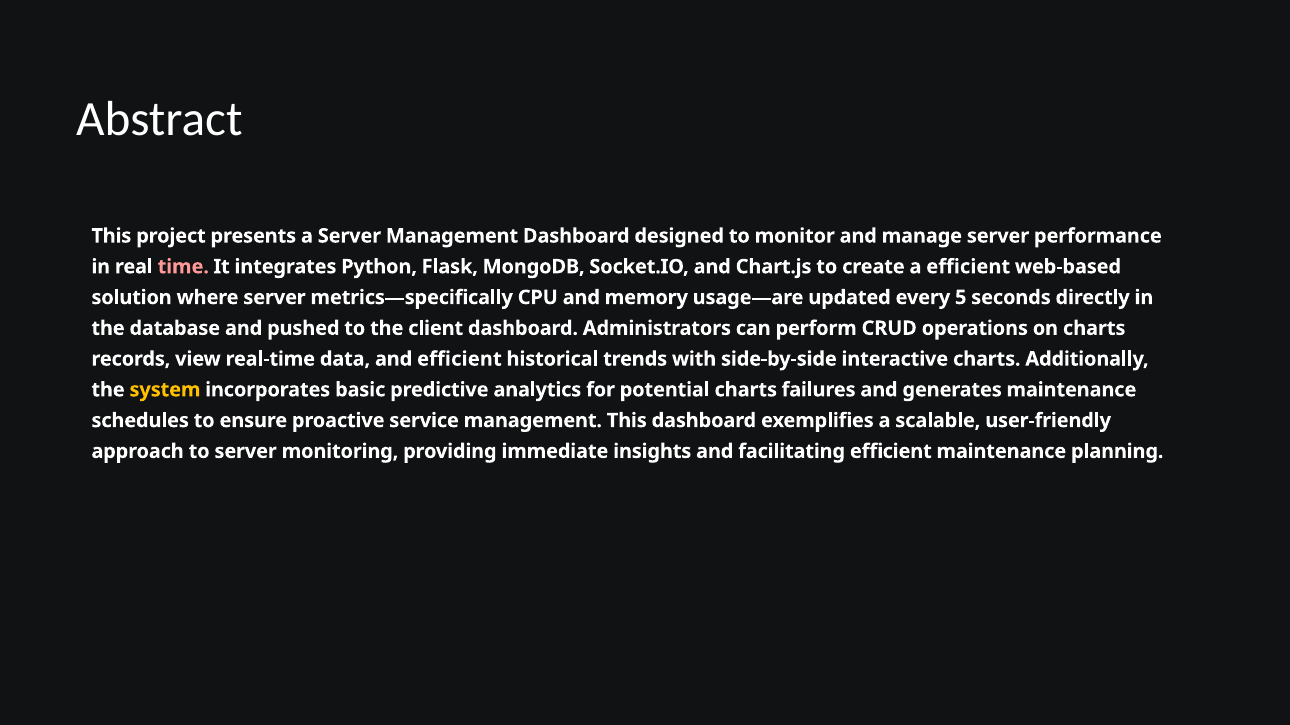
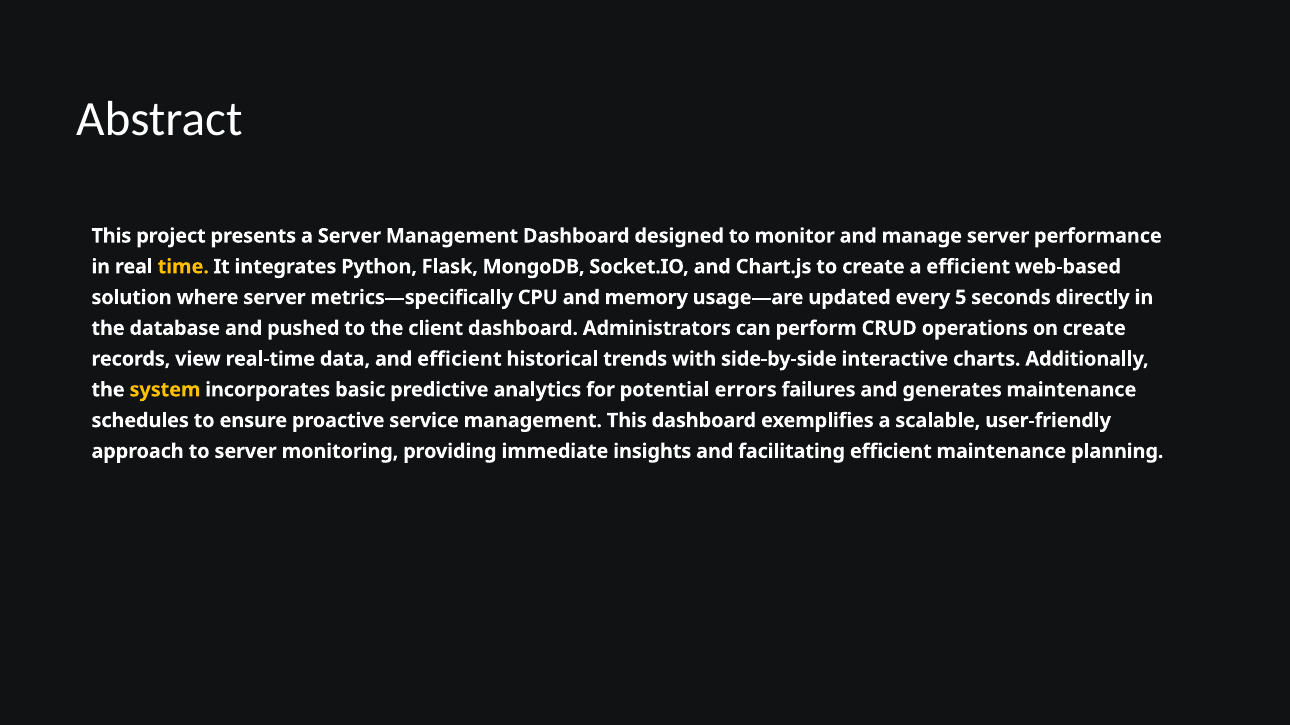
time colour: pink -> yellow (183, 267)
on charts: charts -> create (1094, 329)
potential charts: charts -> errors (746, 390)
